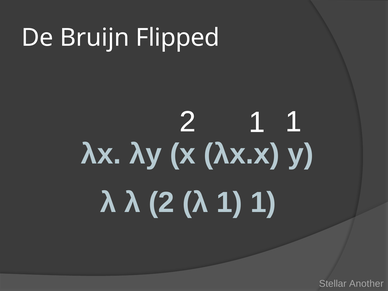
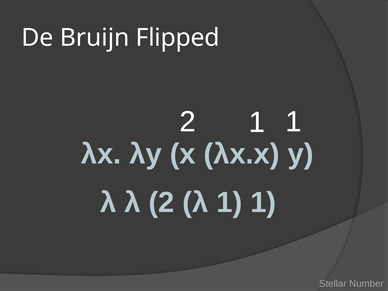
Another: Another -> Number (366, 284)
